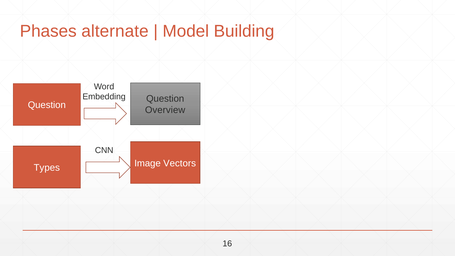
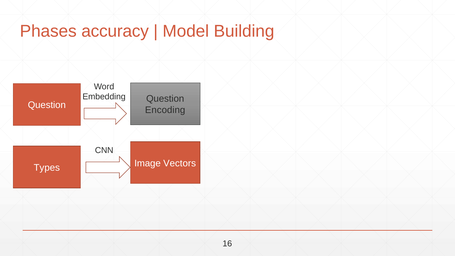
alternate: alternate -> accuracy (115, 31)
Overview: Overview -> Encoding (165, 110)
